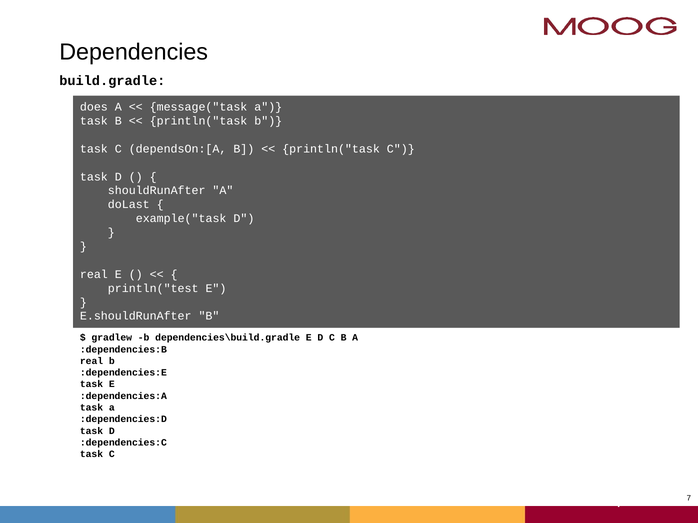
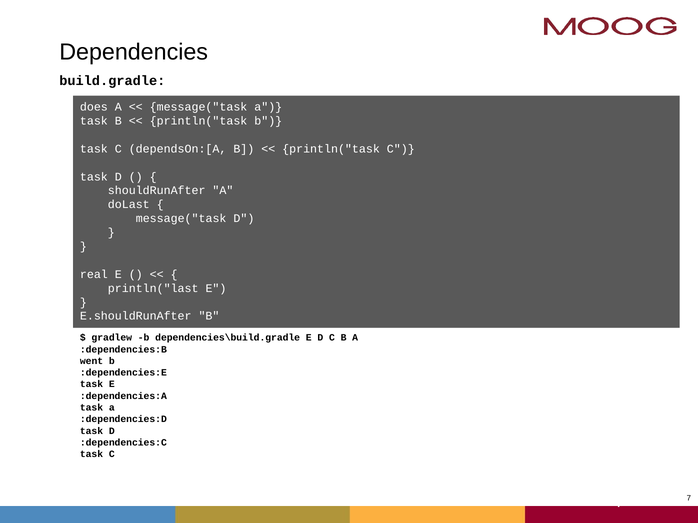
example("task: example("task -> message("task (181, 219)
println("test: println("test -> println("last (153, 289)
real: real -> went (92, 361)
